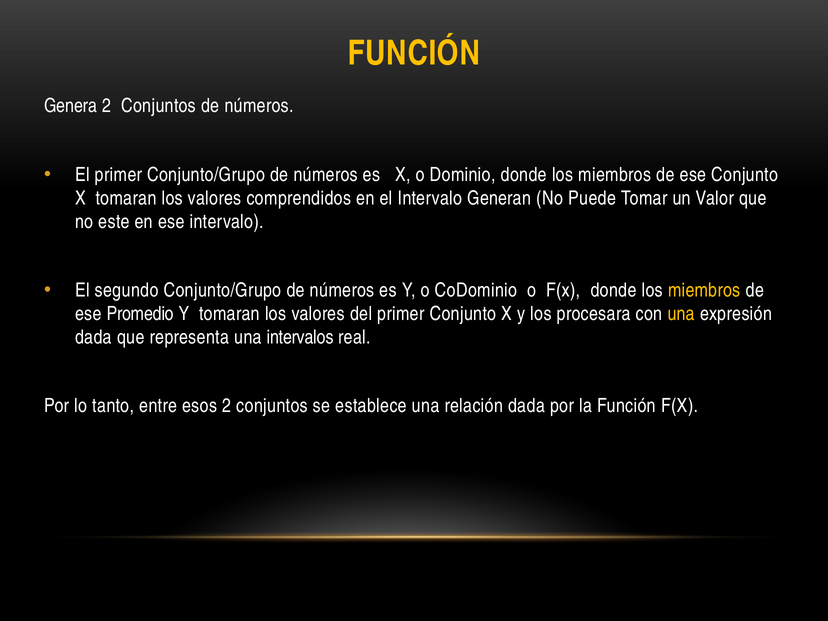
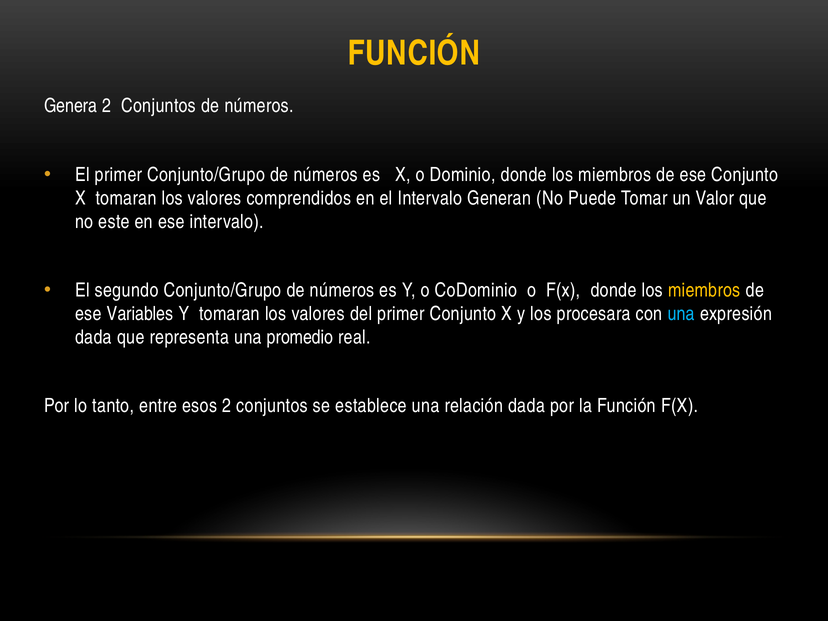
Promedio: Promedio -> Variables (140, 314)
una colour: yellow -> light blue (681, 314)
intervalos: intervalos -> promedio (300, 337)
